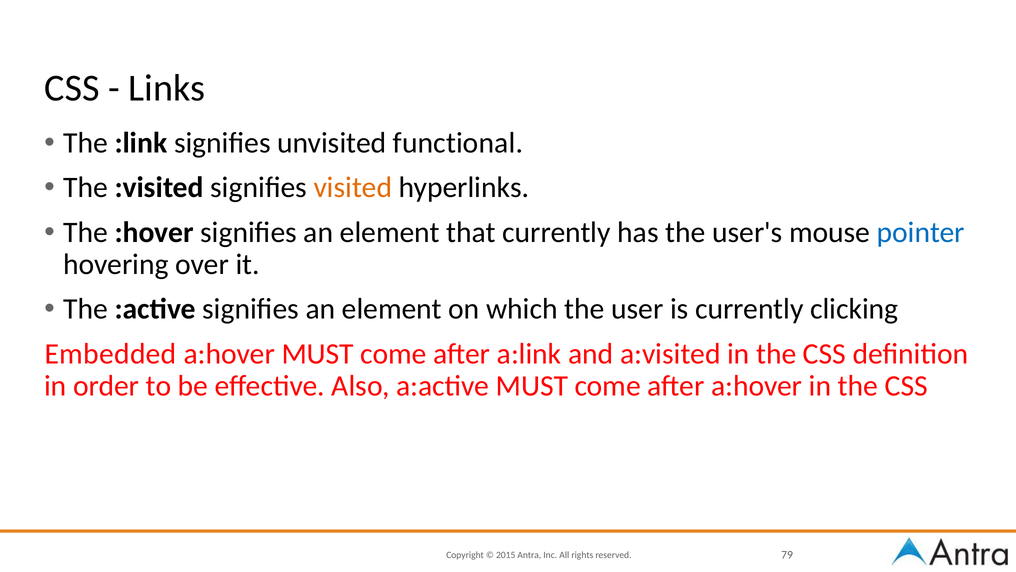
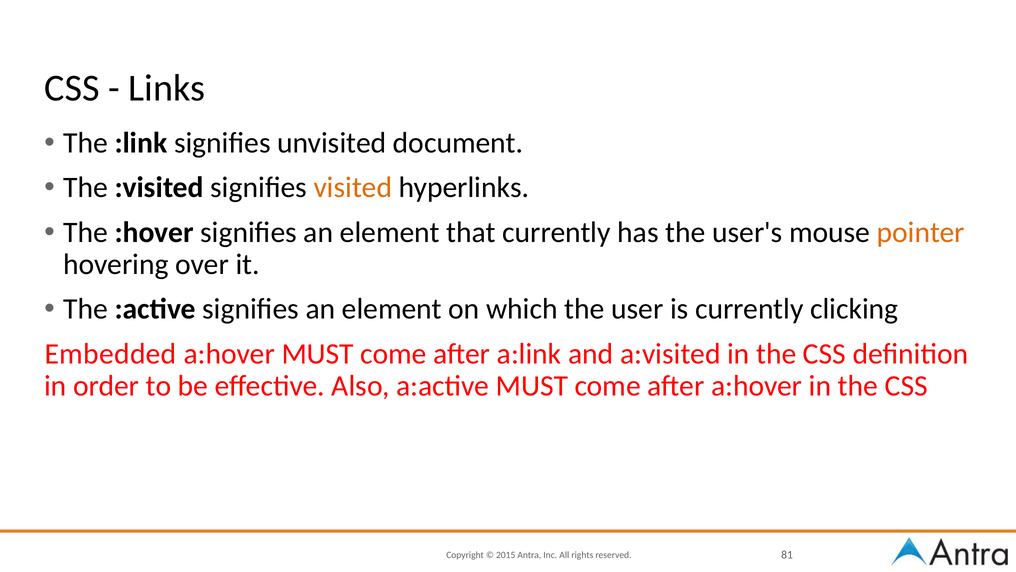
functional: functional -> document (458, 143)
pointer colour: blue -> orange (921, 232)
79: 79 -> 81 (787, 555)
